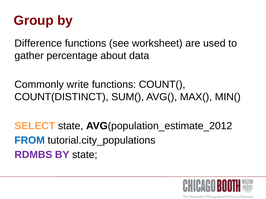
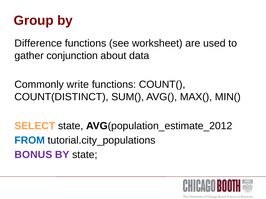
percentage: percentage -> conjunction (72, 56)
RDMBS: RDMBS -> BONUS (33, 155)
